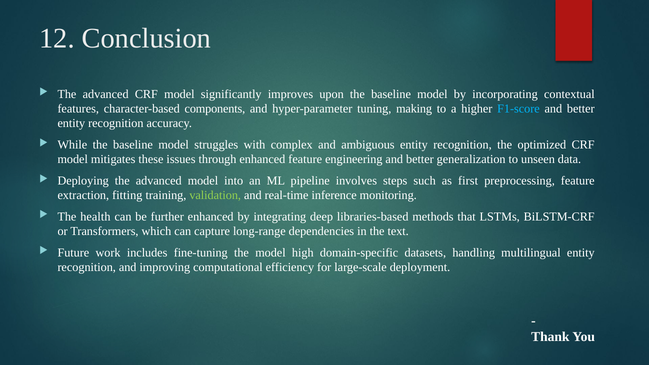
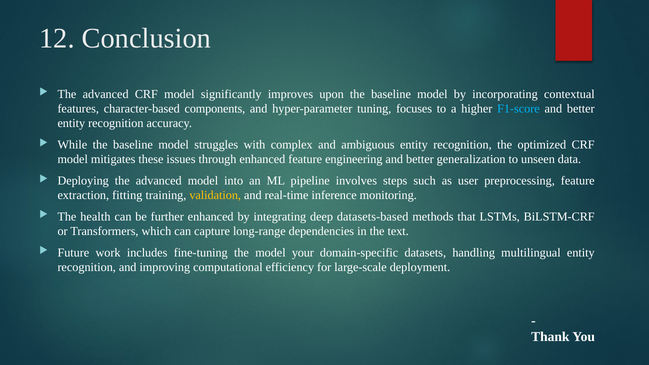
making: making -> focuses (414, 109)
first: first -> user (468, 181)
validation colour: light green -> yellow (215, 195)
libraries-based: libraries-based -> datasets-based (373, 217)
high: high -> your (303, 253)
